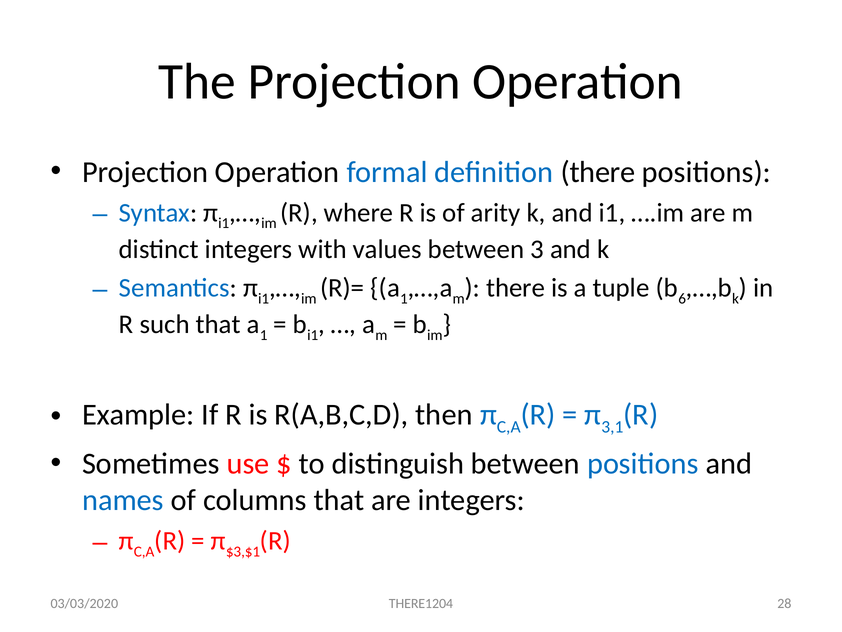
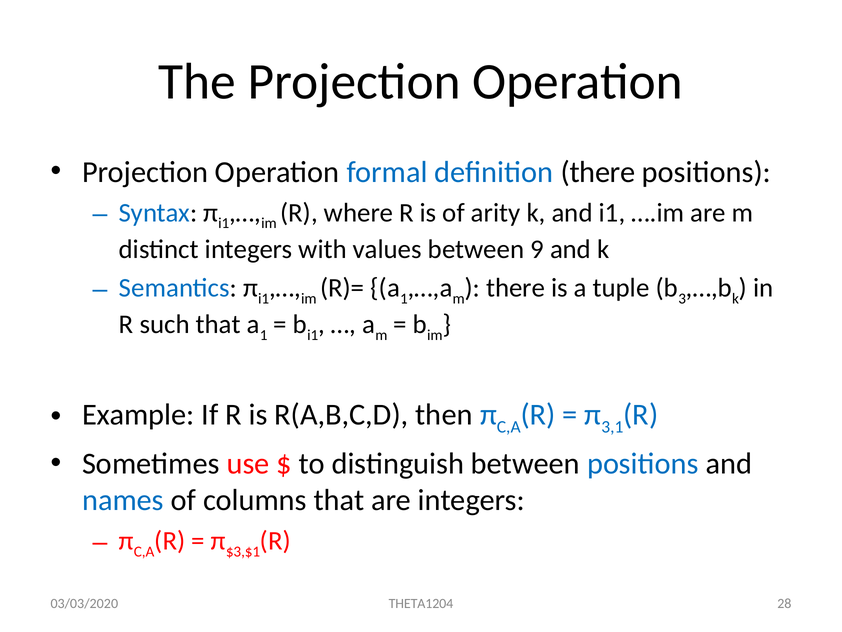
3: 3 -> 9 (537, 249)
6: 6 -> 3 (682, 298)
THERE1204: THERE1204 -> THETA1204 (421, 603)
